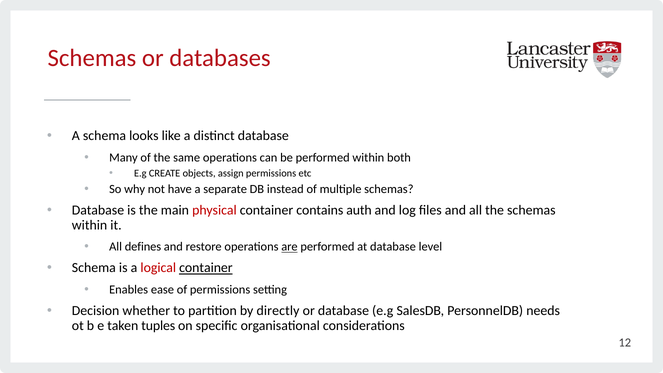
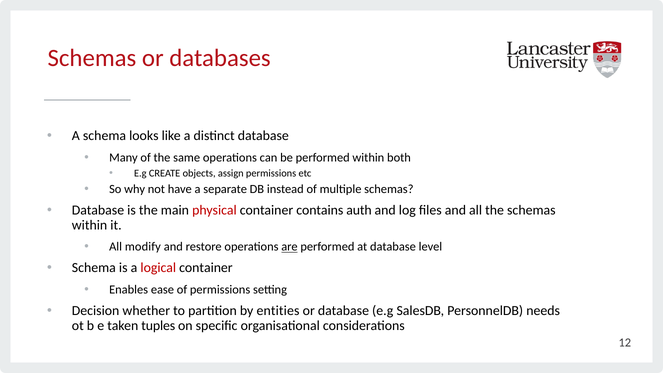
defines: defines -> modify (143, 247)
container underline: present -> none (206, 268)
directly: directly -> entities (278, 311)
